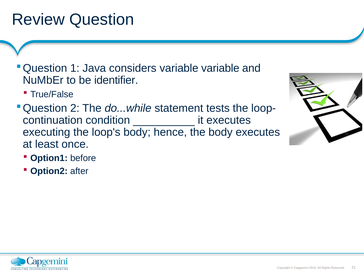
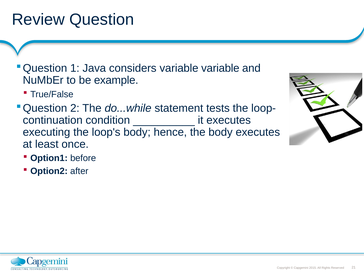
identifier: identifier -> example (116, 80)
